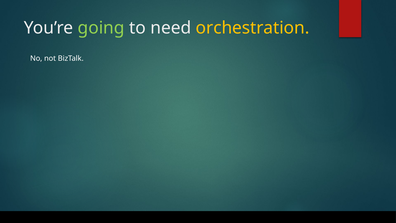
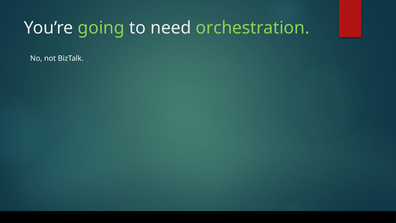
orchestration colour: yellow -> light green (253, 28)
